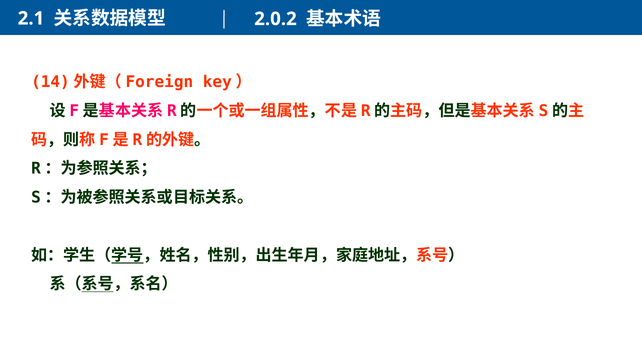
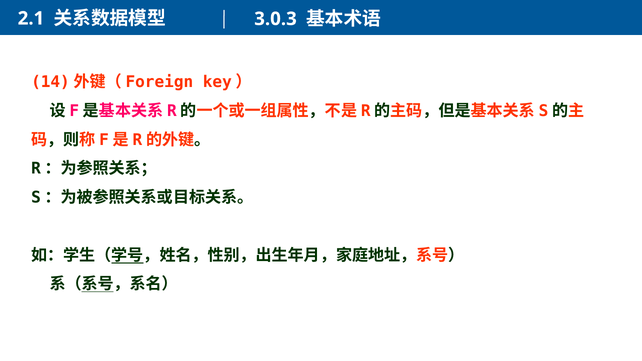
2.0.2: 2.0.2 -> 3.0.3 (275, 19)
